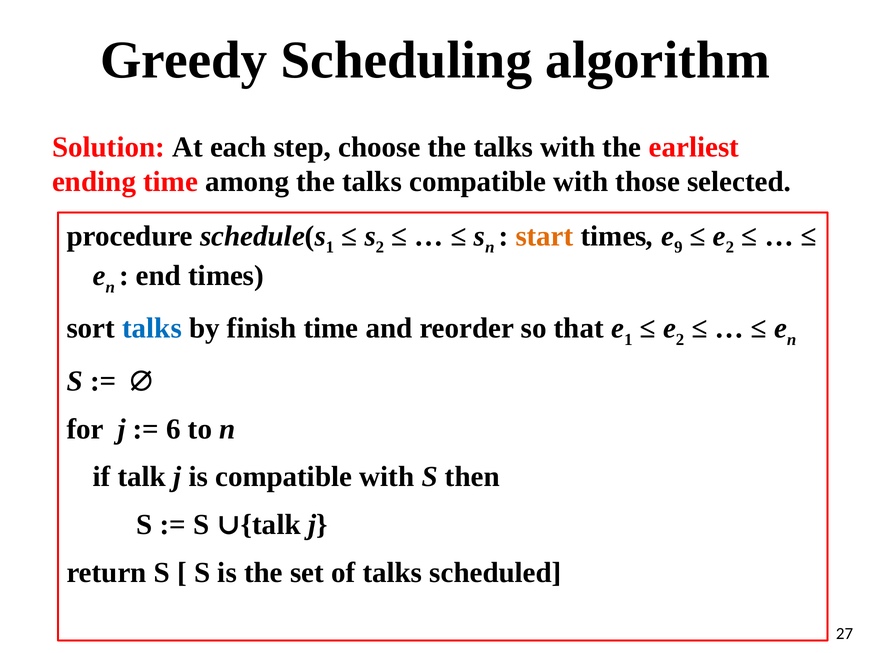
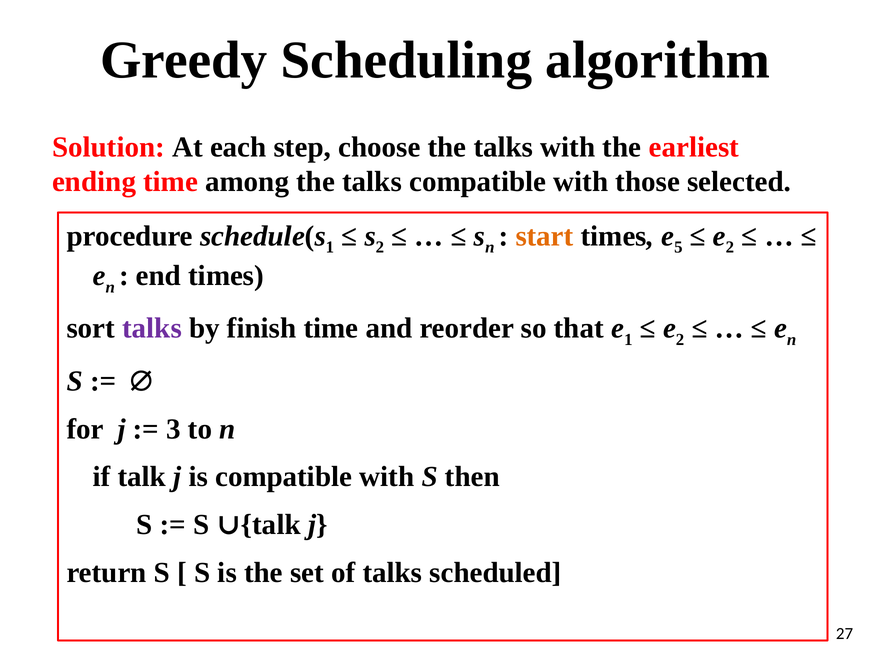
9: 9 -> 5 (678, 247)
talks colour: blue -> purple (152, 329)
6: 6 -> 3 (173, 429)
